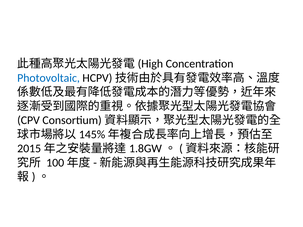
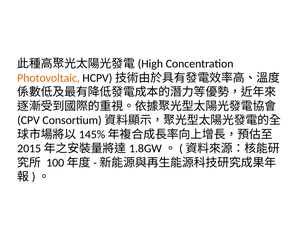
Photovoltaic colour: blue -> orange (49, 78)
